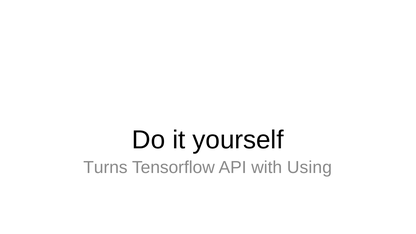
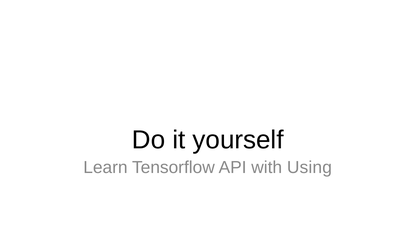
Turns: Turns -> Learn (105, 167)
